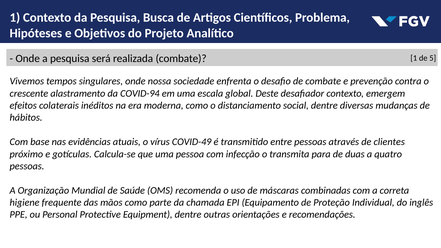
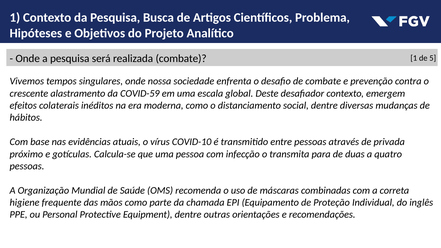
COVID-94: COVID-94 -> COVID-59 (140, 93)
COVID-49: COVID-49 -> COVID-10 (192, 142)
clientes: clientes -> privada (389, 142)
